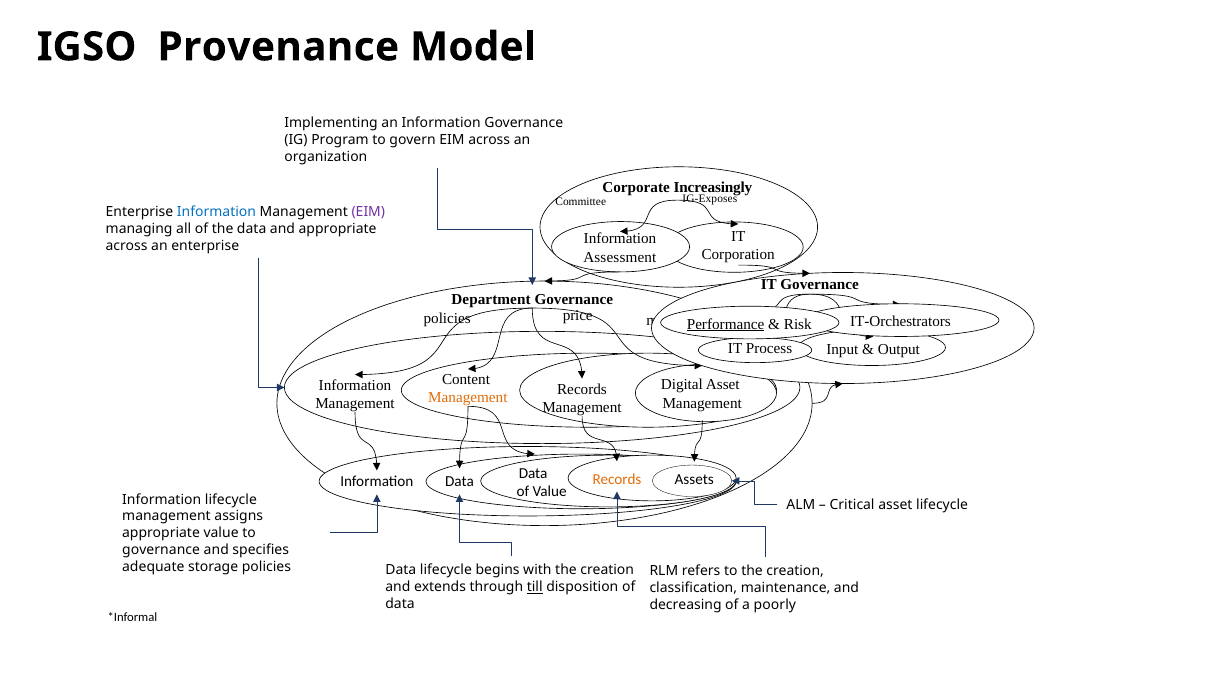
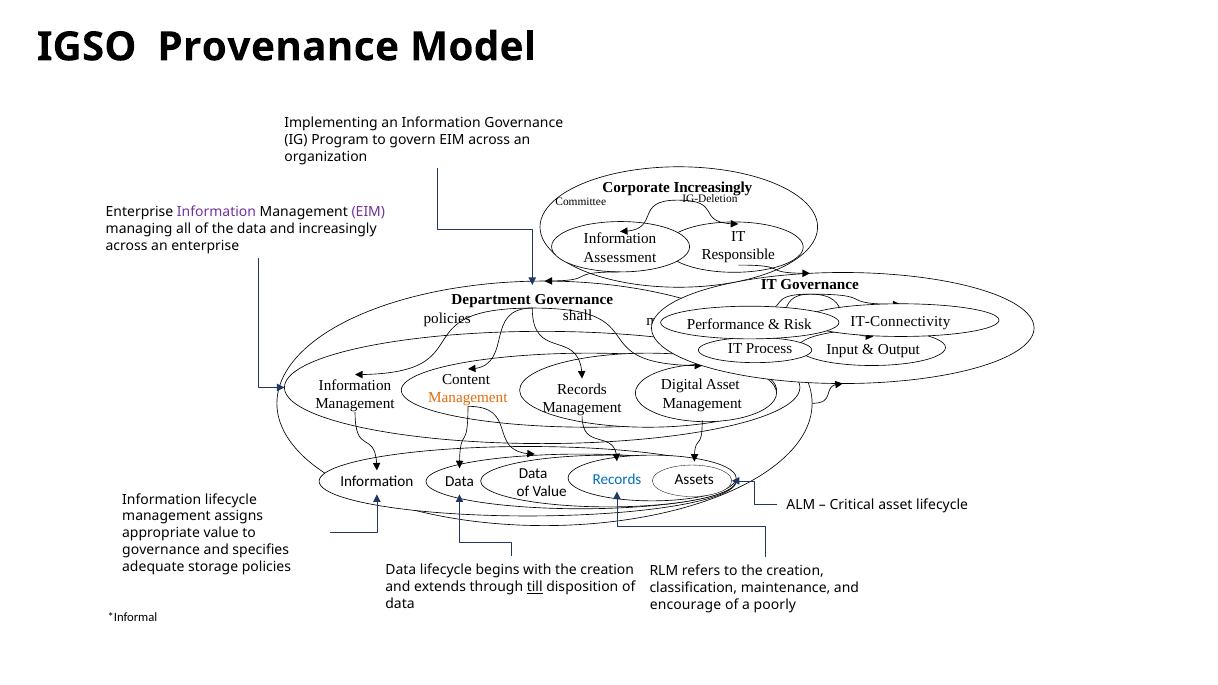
IG-Exposes: IG-Exposes -> IG-Deletion (710, 199)
Information colour: blue -> purple (216, 212)
and appropriate: appropriate -> increasingly (338, 229)
Corporation: Corporation -> Responsible (738, 255)
price: price -> shall (578, 315)
IT-Orchestrators: IT-Orchestrators -> IT-Connectivity (900, 322)
Performance underline: present -> none (726, 324)
Records colour: orange -> blue (617, 479)
decreasing: decreasing -> encourage (685, 605)
